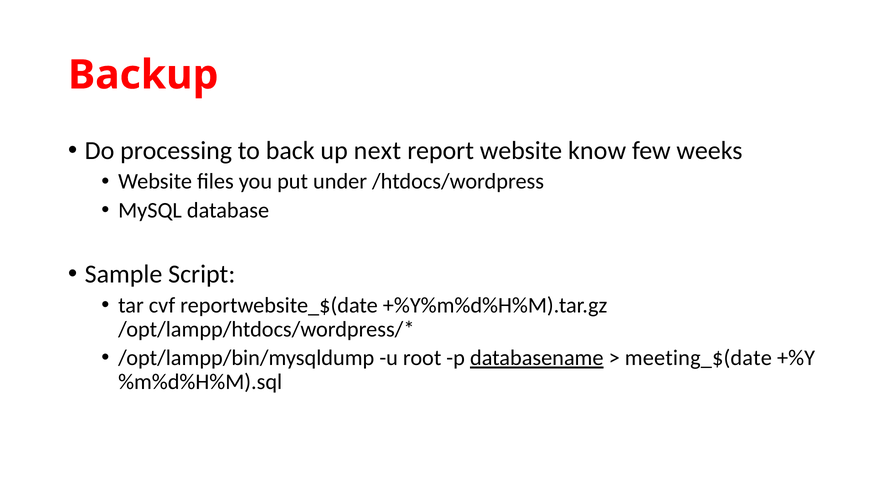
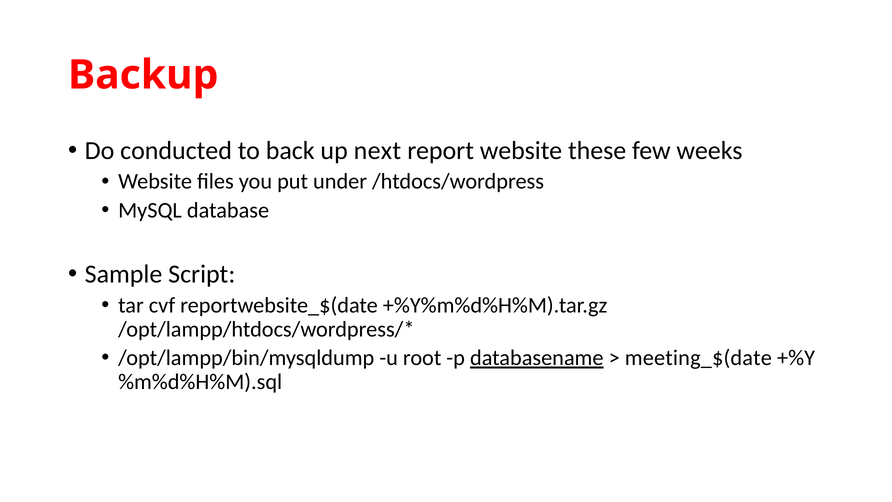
processing: processing -> conducted (176, 151)
know: know -> these (597, 151)
